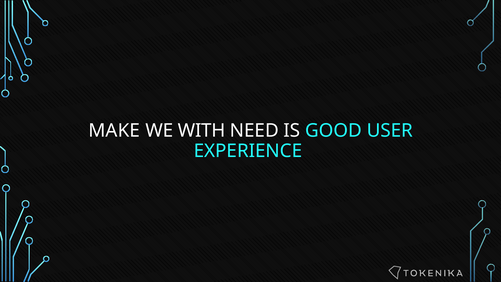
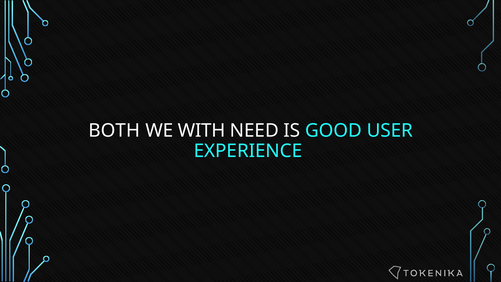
MAKE: MAKE -> BOTH (114, 131)
